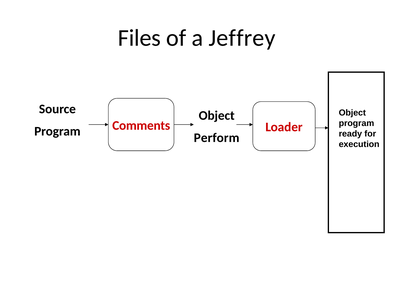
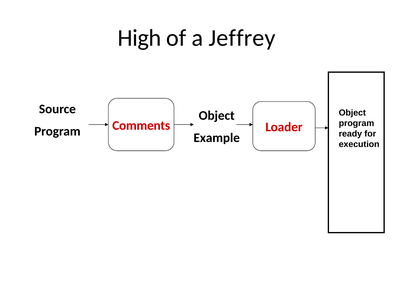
Files: Files -> High (139, 38)
Perform: Perform -> Example (217, 138)
